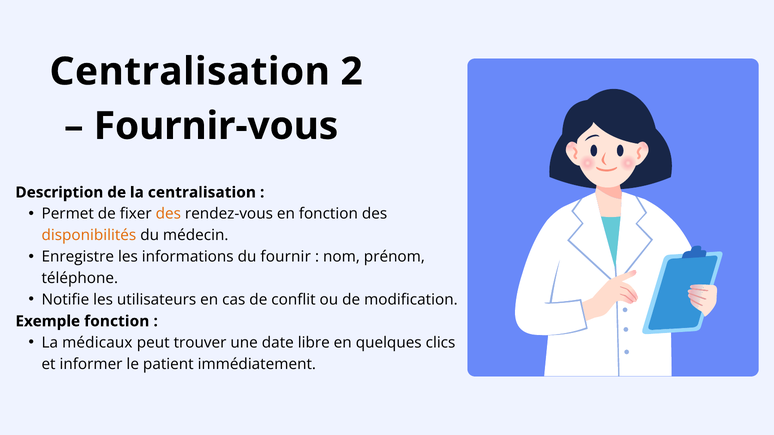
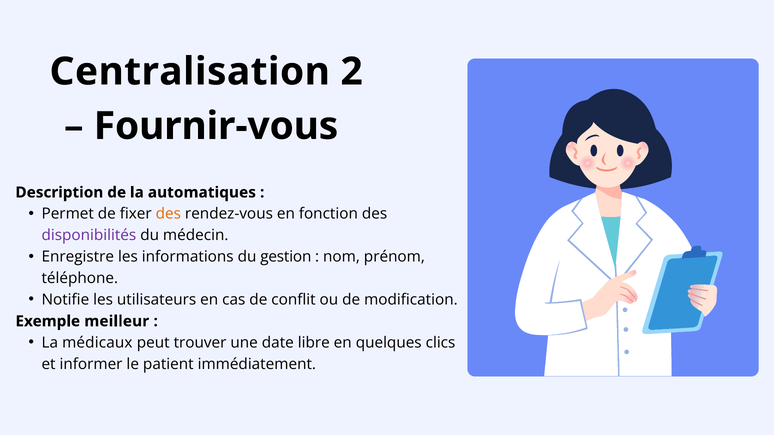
la centralisation: centralisation -> automatiques (202, 193)
disponibilités colour: orange -> purple (89, 236)
fournir: fournir -> gestion (286, 257)
Exemple fonction: fonction -> meilleur (117, 321)
